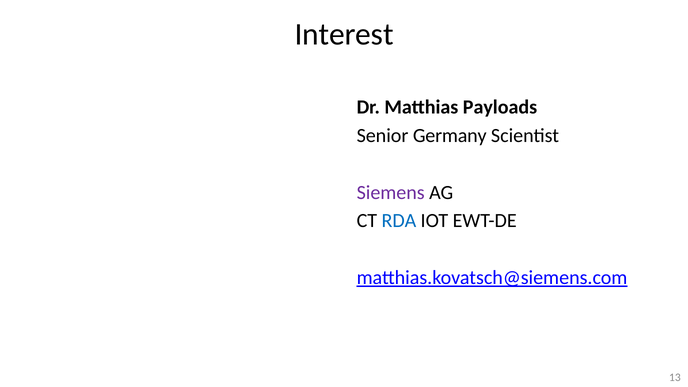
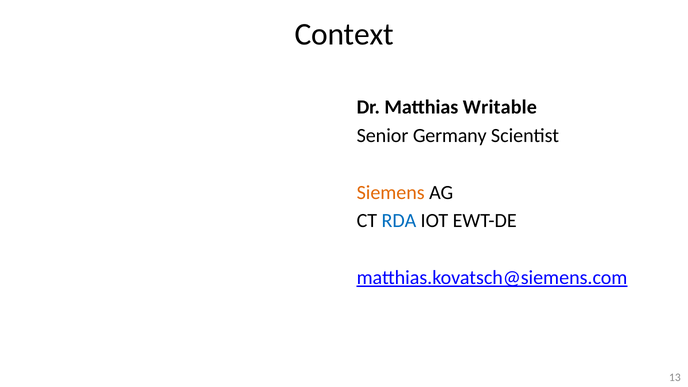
Interest: Interest -> Context (344, 34)
Payloads: Payloads -> Writable (500, 107)
Siemens colour: purple -> orange (391, 192)
